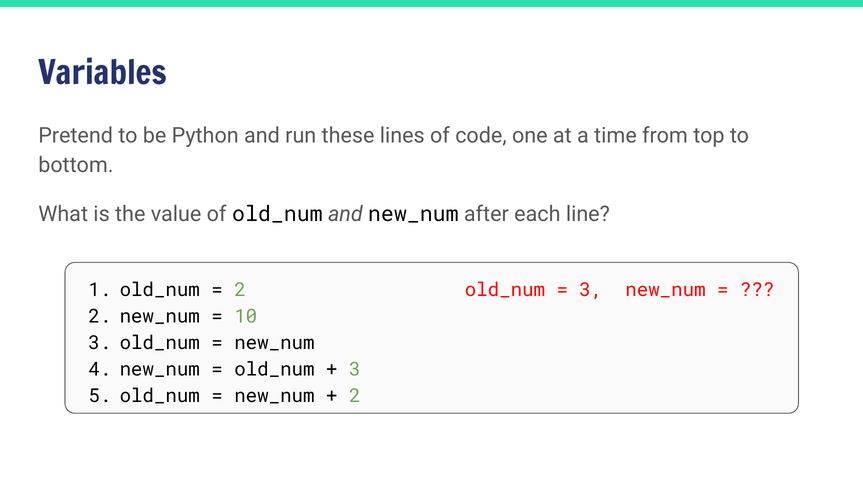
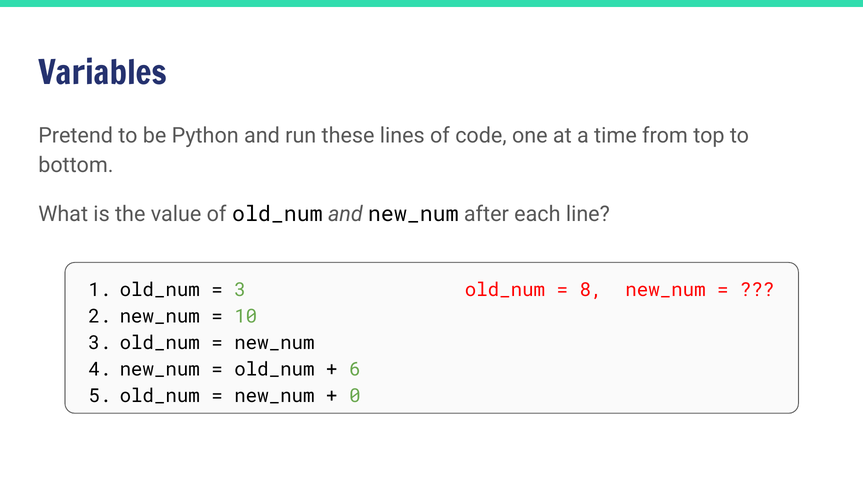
2: 2 -> 3 (240, 290)
3: 3 -> 8 (591, 290)
3: 3 -> 6 (355, 370)
2: 2 -> 0 (355, 396)
